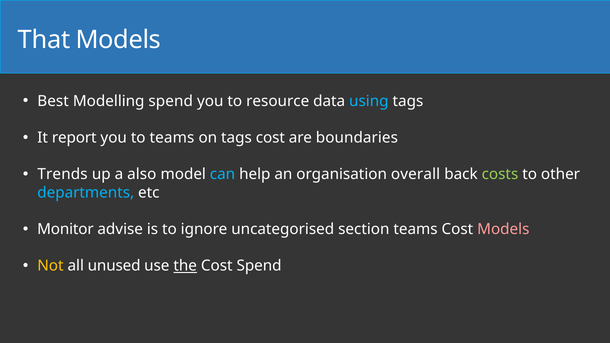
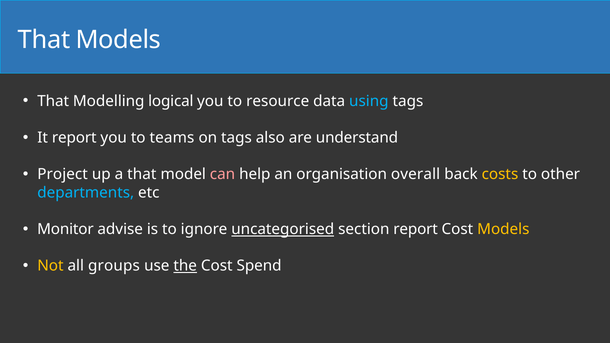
Best: Best -> That (53, 101)
Modelling spend: spend -> logical (171, 101)
tags cost: cost -> also (270, 138)
boundaries: boundaries -> understand (357, 138)
Trends: Trends -> Project (63, 175)
a also: also -> that (142, 175)
can colour: light blue -> pink (223, 175)
costs colour: light green -> yellow (500, 175)
uncategorised underline: none -> present (283, 229)
section teams: teams -> report (416, 229)
Models colour: pink -> yellow (503, 229)
unused: unused -> groups (114, 266)
